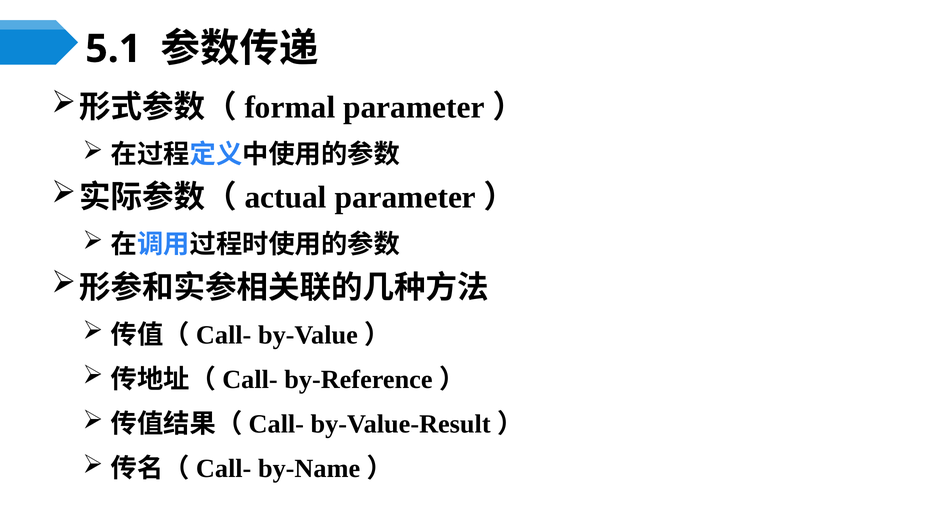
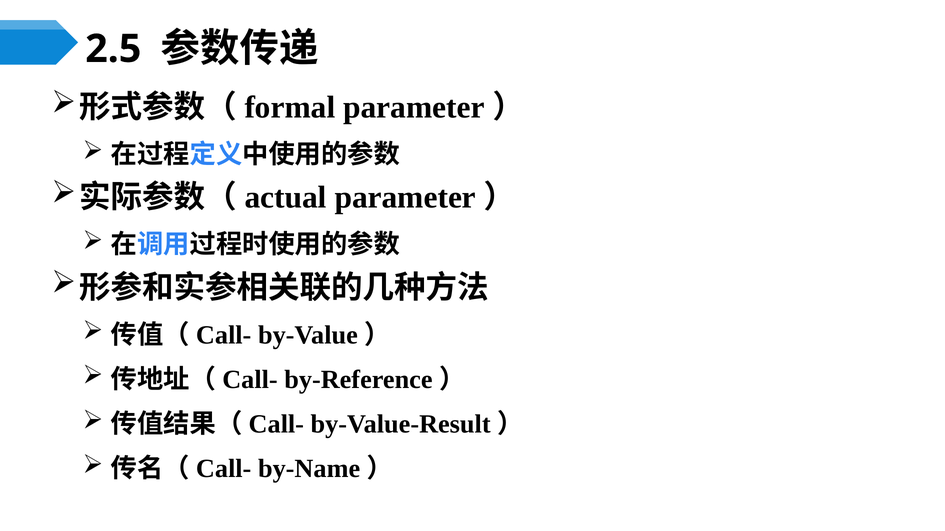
5.1: 5.1 -> 2.5 (113, 49)
